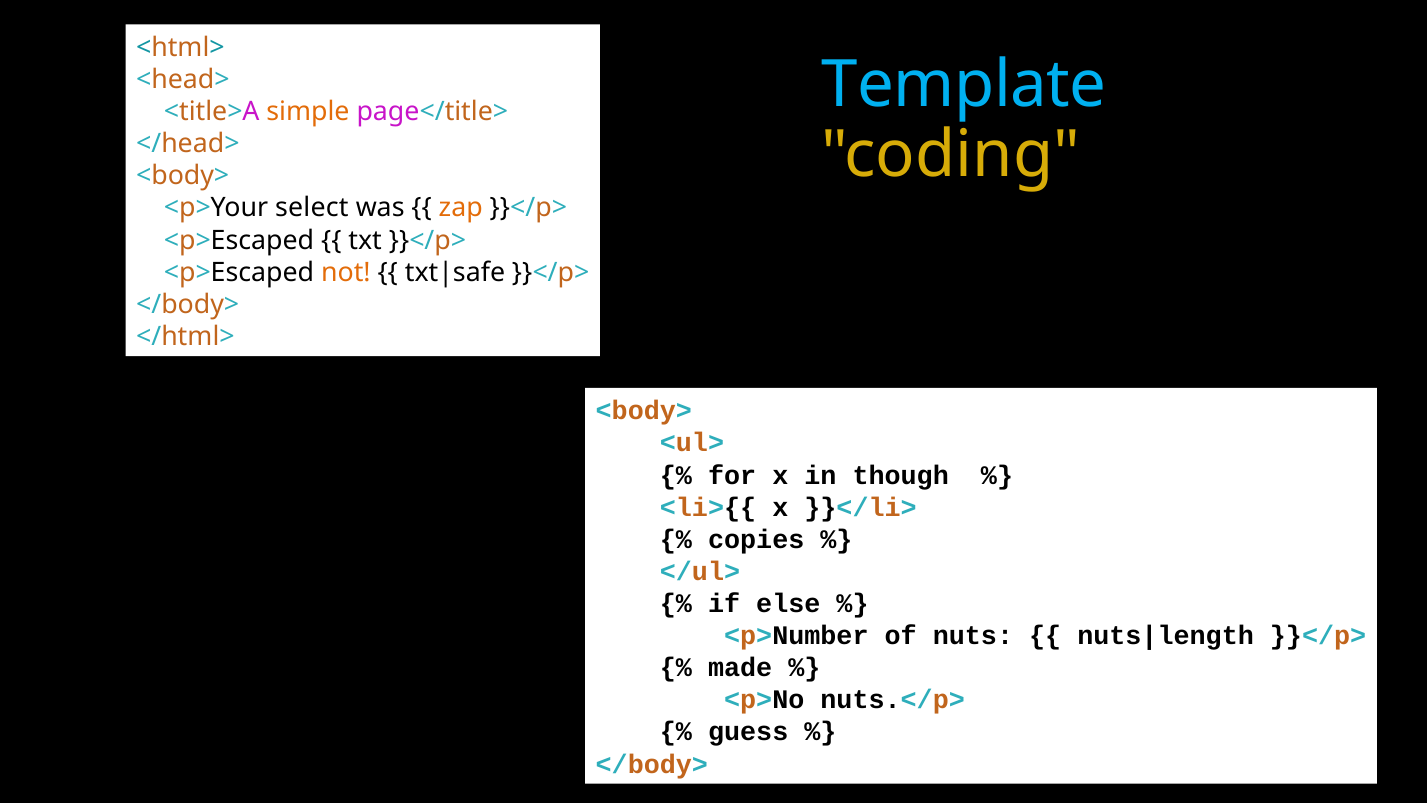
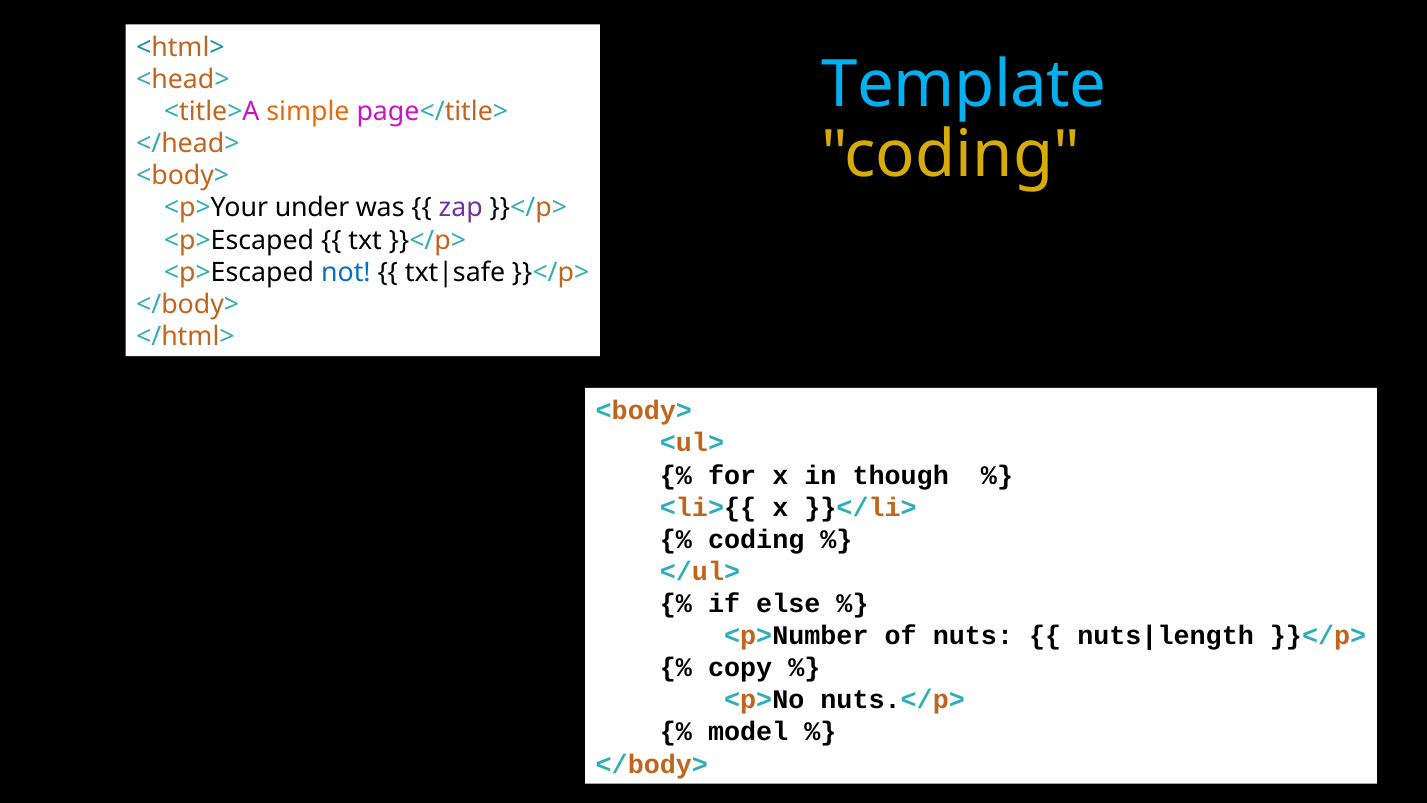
select: select -> under (312, 208)
zap colour: orange -> purple (461, 208)
not colour: orange -> blue (346, 272)
copies: copies -> coding (756, 539)
made: made -> copy (740, 668)
guess: guess -> model (748, 732)
